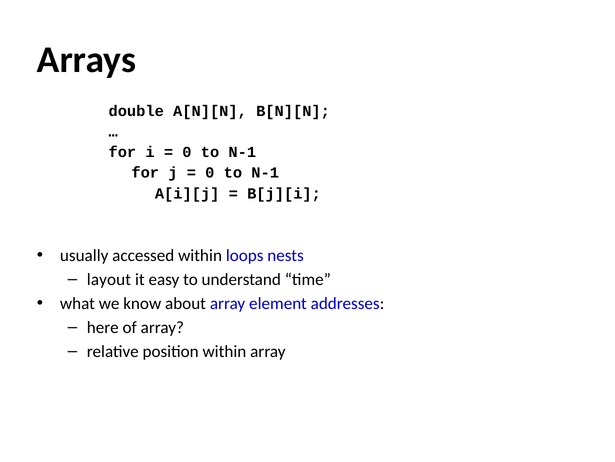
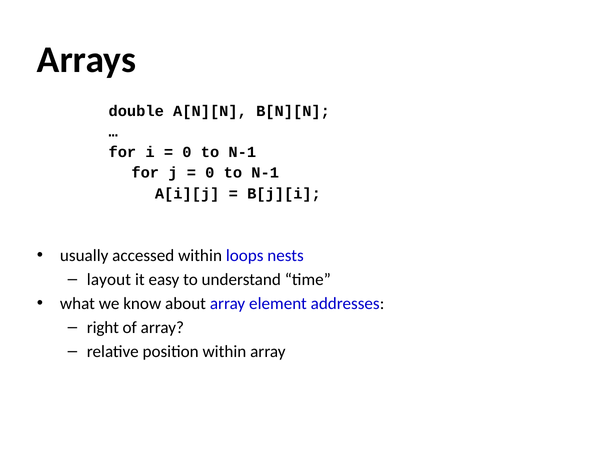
here: here -> right (103, 327)
